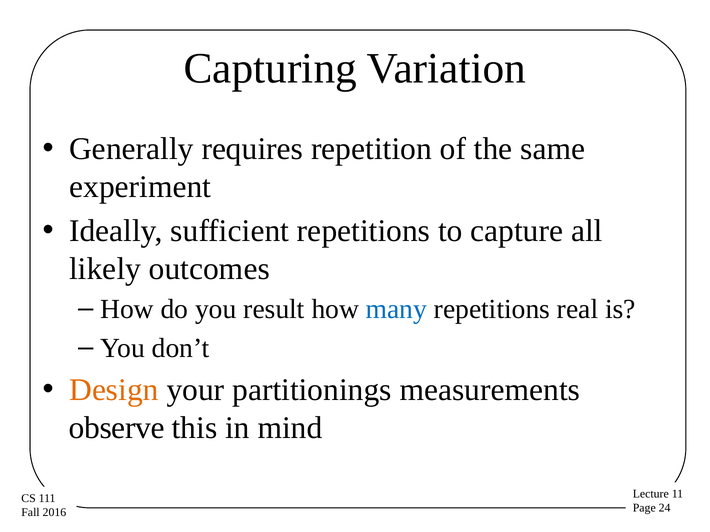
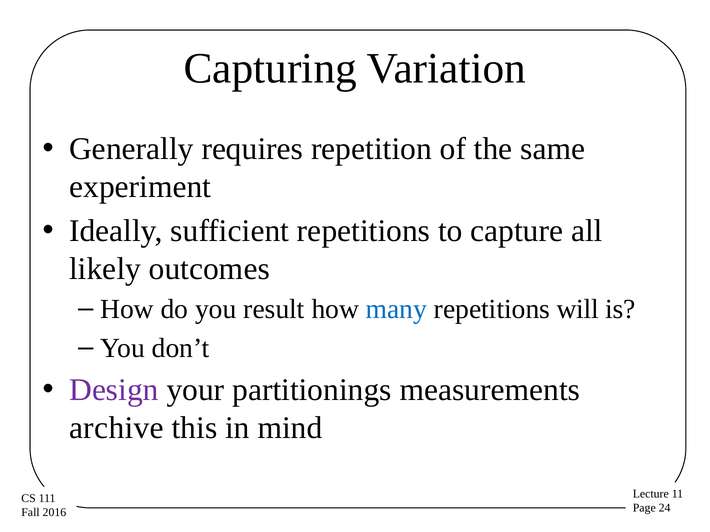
real: real -> will (578, 310)
Design colour: orange -> purple (114, 390)
observe: observe -> archive (116, 428)
